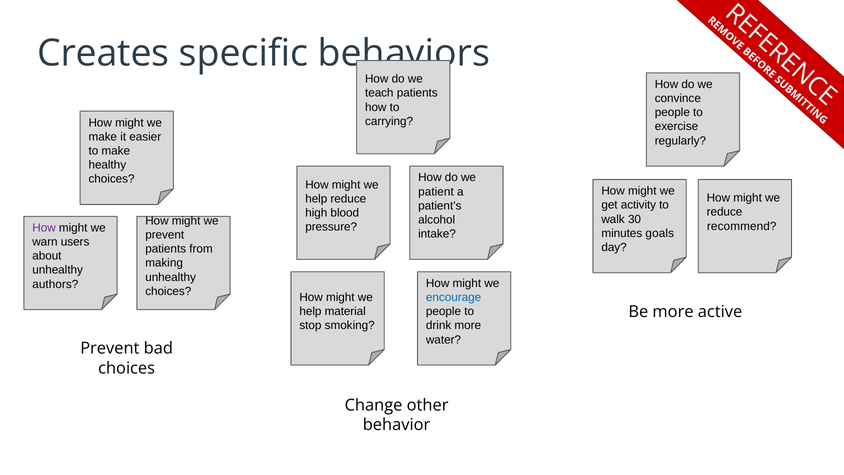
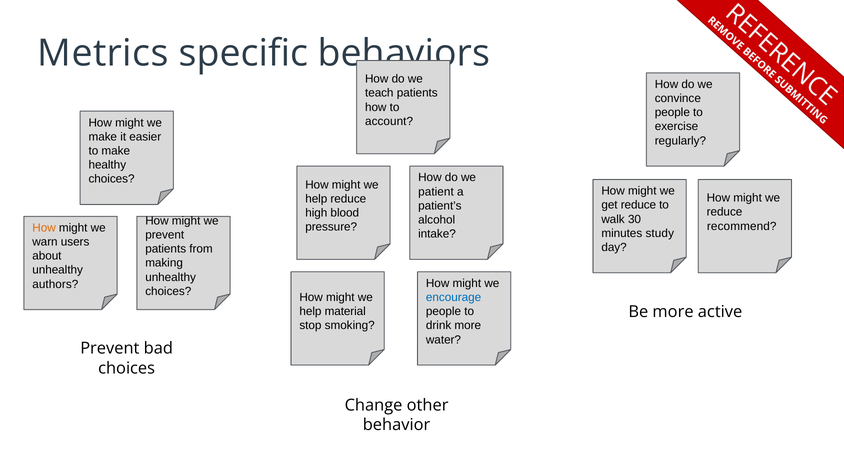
Creates: Creates -> Metrics (103, 54)
carrying: carrying -> account (389, 121)
get activity: activity -> reduce (638, 205)
How colour: purple -> orange (44, 228)
goals: goals -> study (660, 233)
